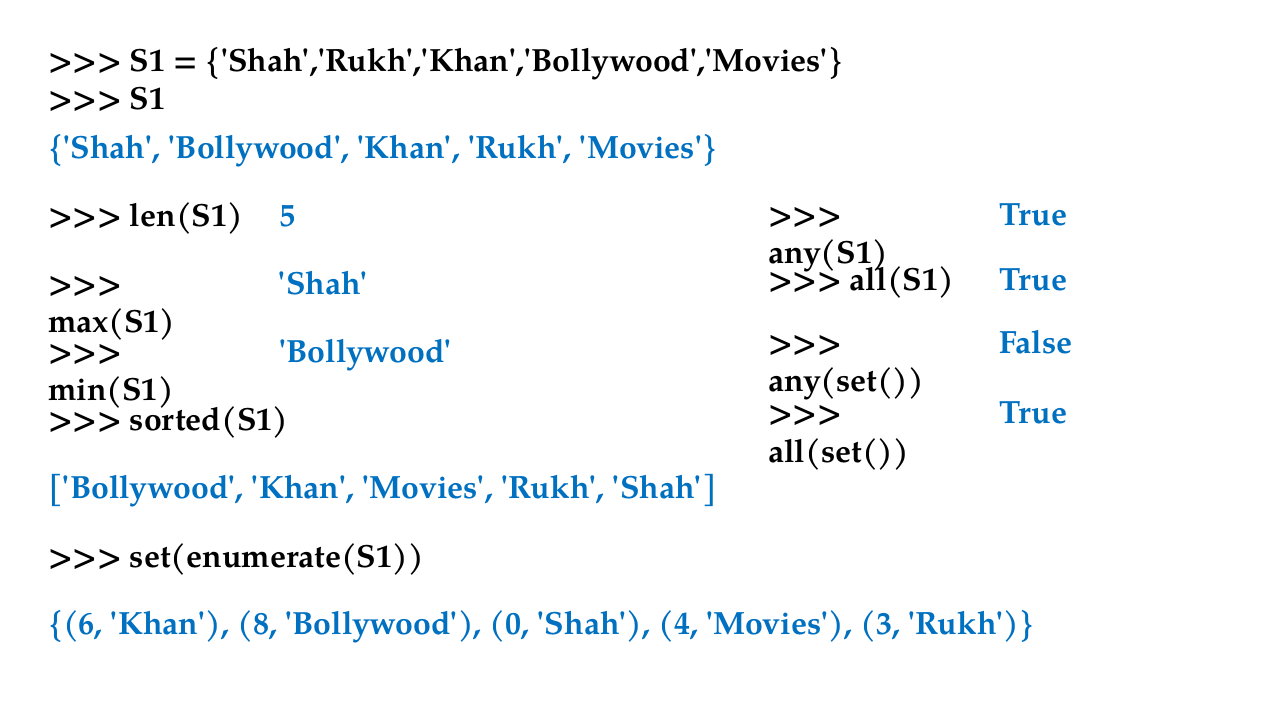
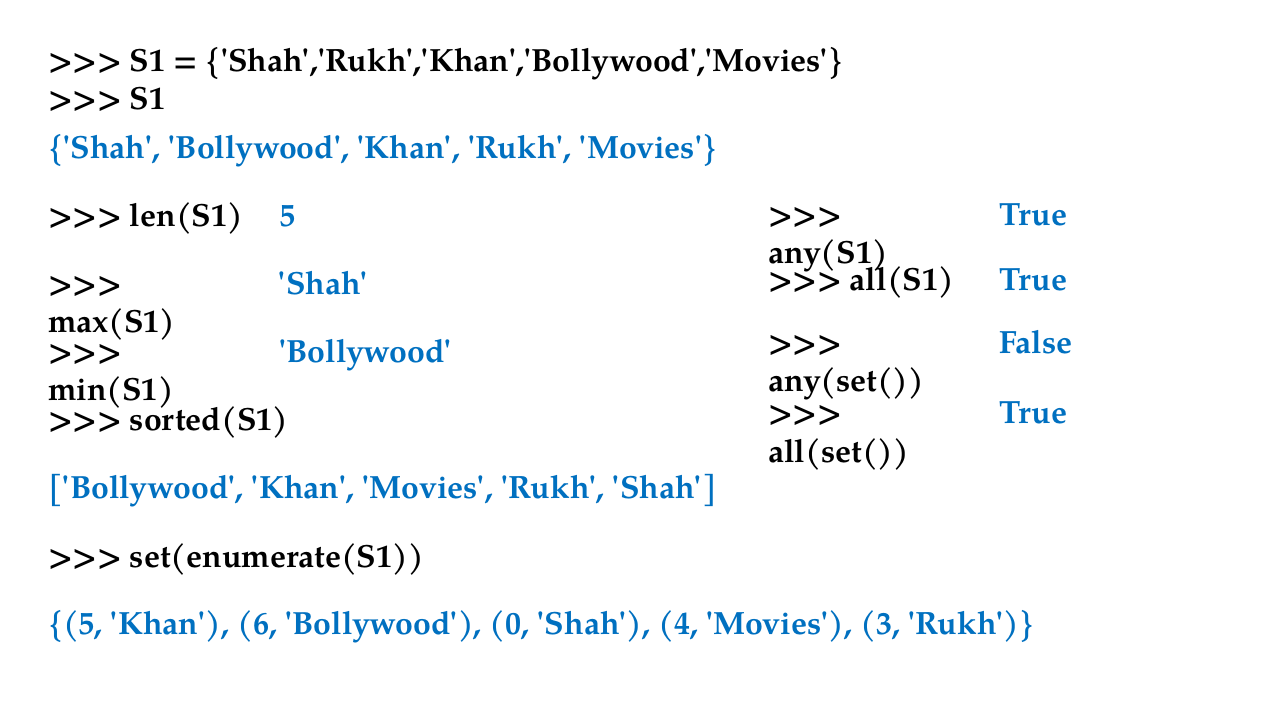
6: 6 -> 5 (76, 623)
8: 8 -> 6 (257, 623)
